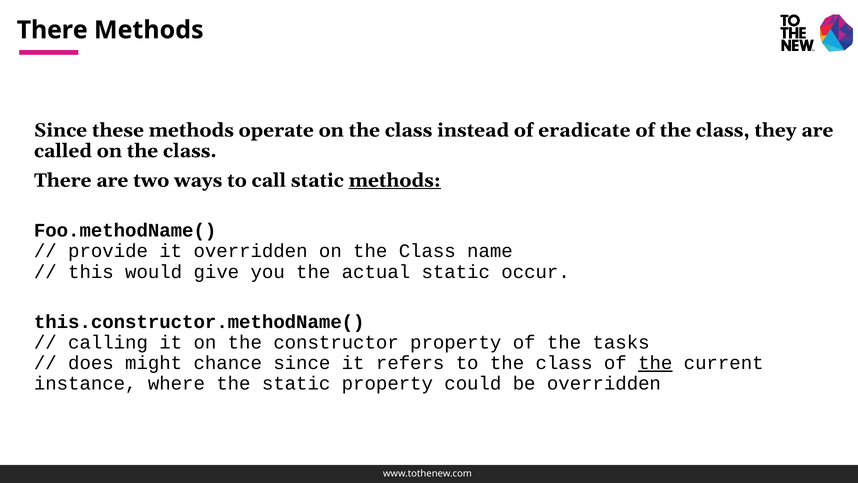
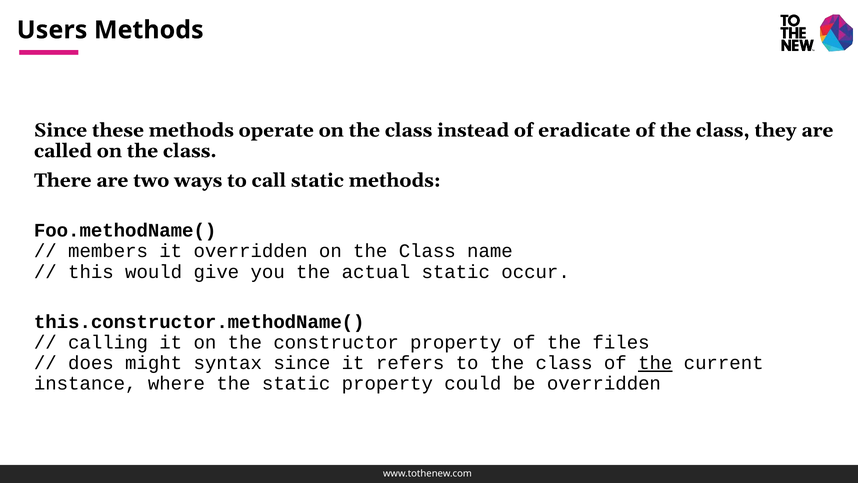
There: There -> Users (52, 30)
methods underline: present -> none (395, 180)
provide: provide -> members (108, 251)
tasks: tasks -> files (621, 342)
chance: chance -> syntax (228, 363)
